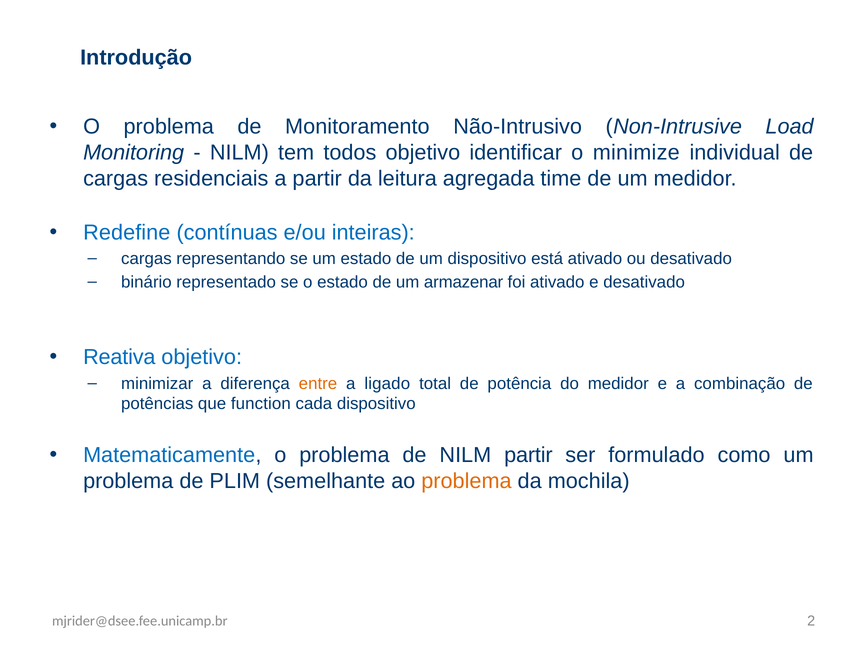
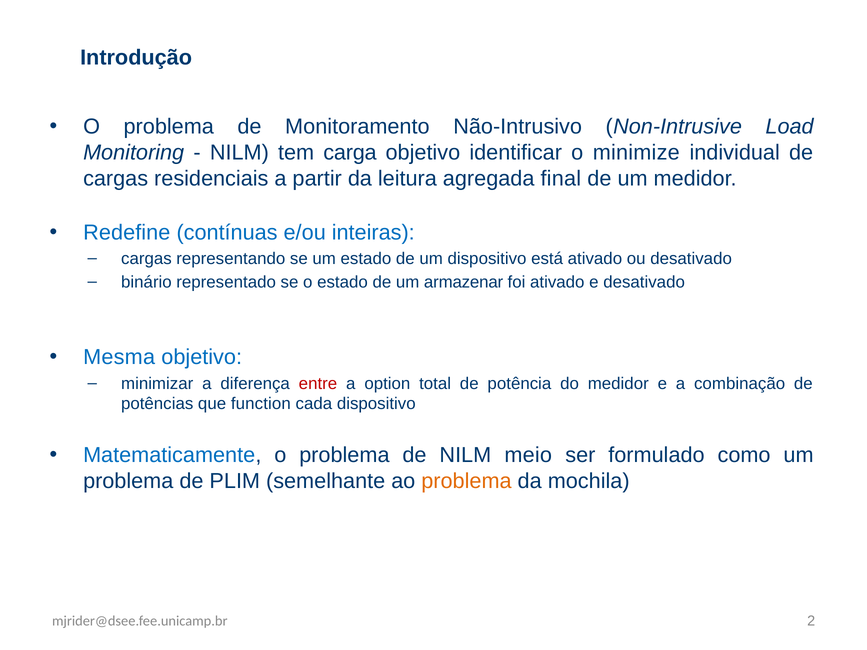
todos: todos -> carga (350, 153)
time: time -> final (561, 179)
Reativa: Reativa -> Mesma (119, 357)
entre colour: orange -> red (318, 384)
ligado: ligado -> option (387, 384)
NILM partir: partir -> meio (528, 455)
